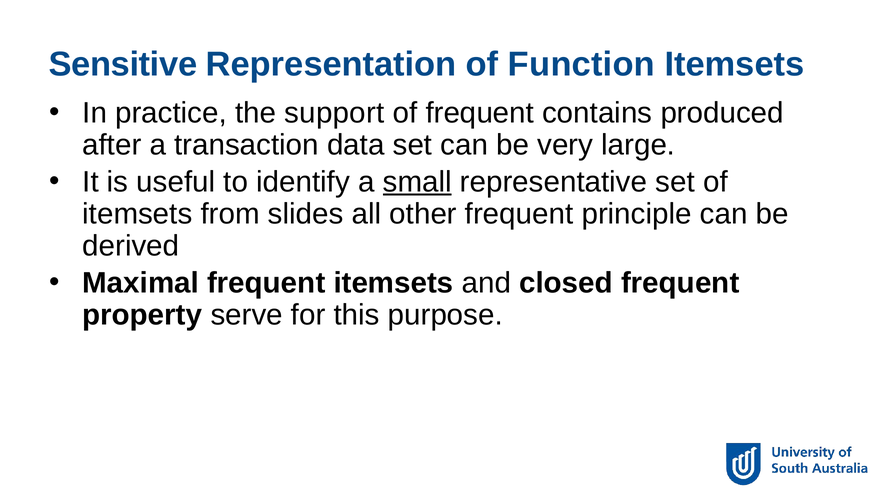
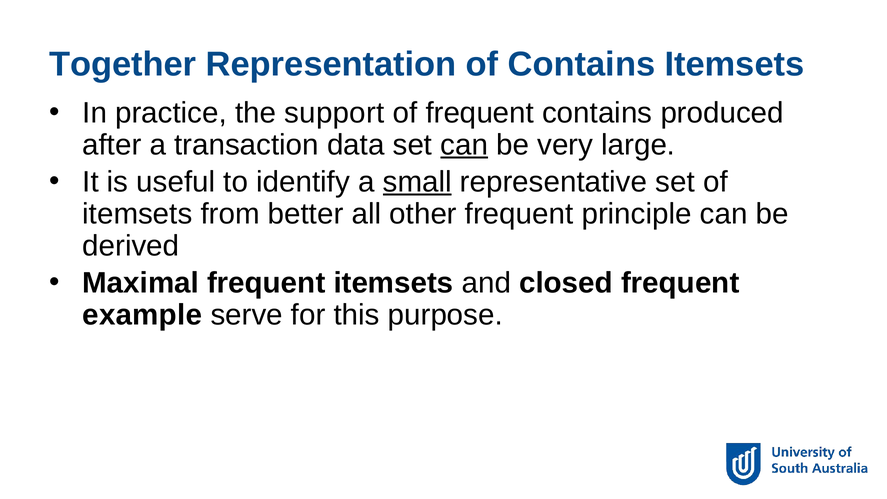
Sensitive: Sensitive -> Together (123, 64)
of Function: Function -> Contains (582, 64)
can underline: none -> present (464, 145)
slides: slides -> better (306, 214)
property: property -> example (142, 315)
